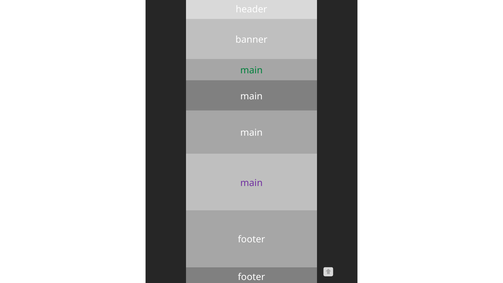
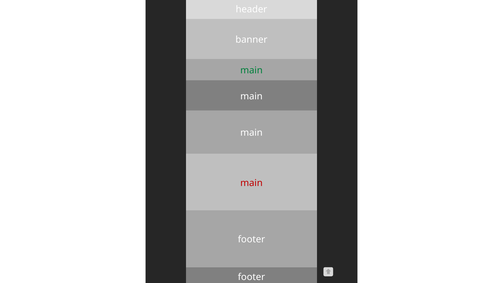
main colour: purple -> red (251, 183)
